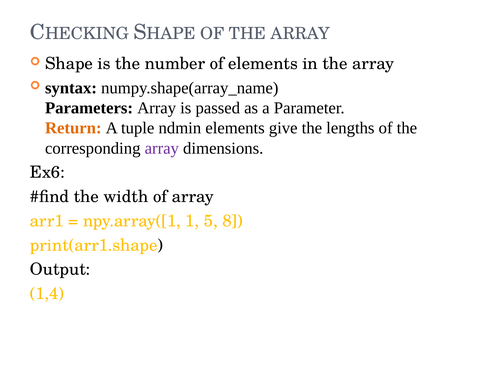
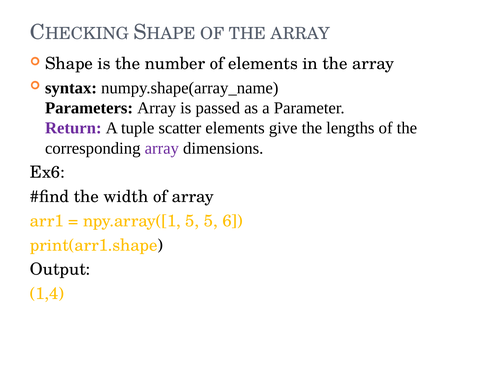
Return colour: orange -> purple (73, 128)
ndmin: ndmin -> scatter (180, 128)
npy.array([1 1: 1 -> 5 (192, 221)
8: 8 -> 6 (233, 221)
